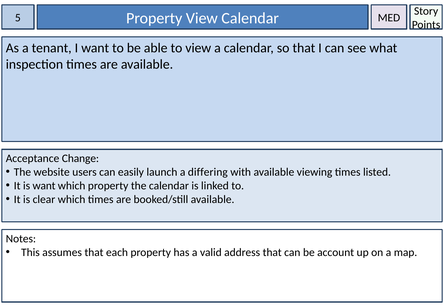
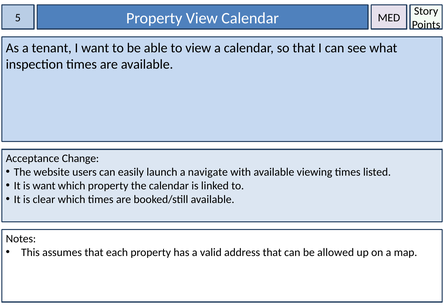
differing: differing -> navigate (208, 172)
account: account -> allowed (336, 253)
